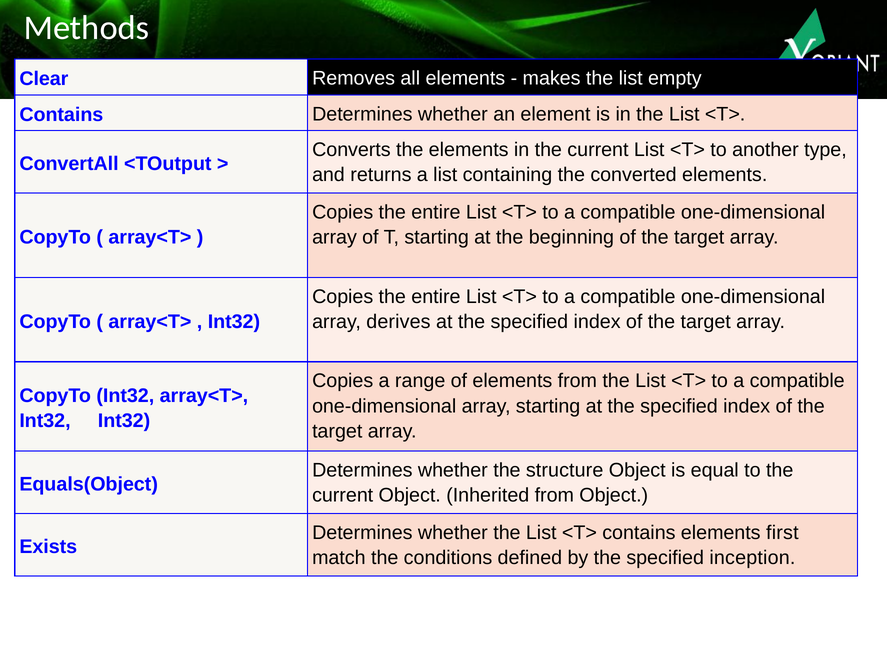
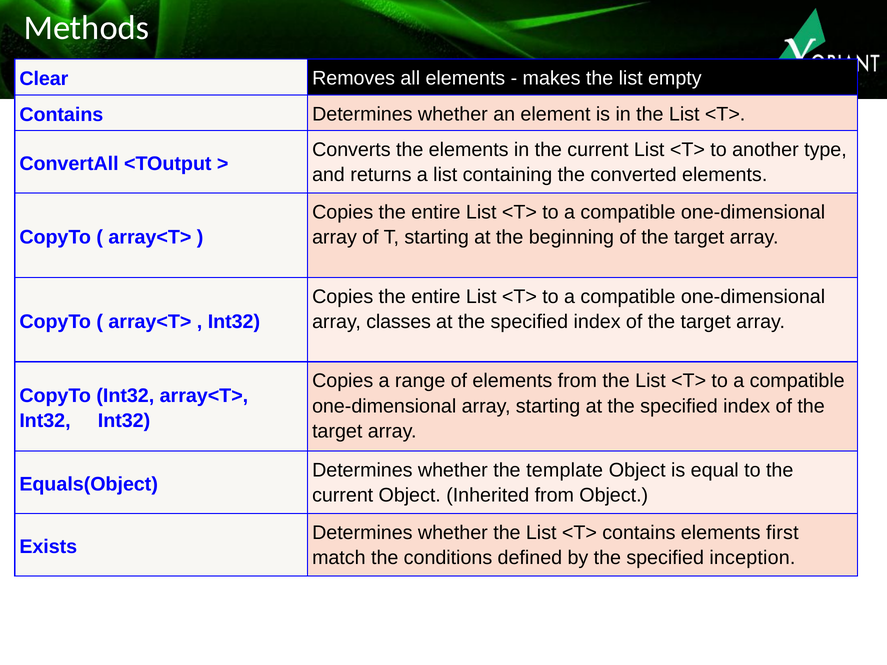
derives: derives -> classes (399, 322)
structure: structure -> template (565, 470)
